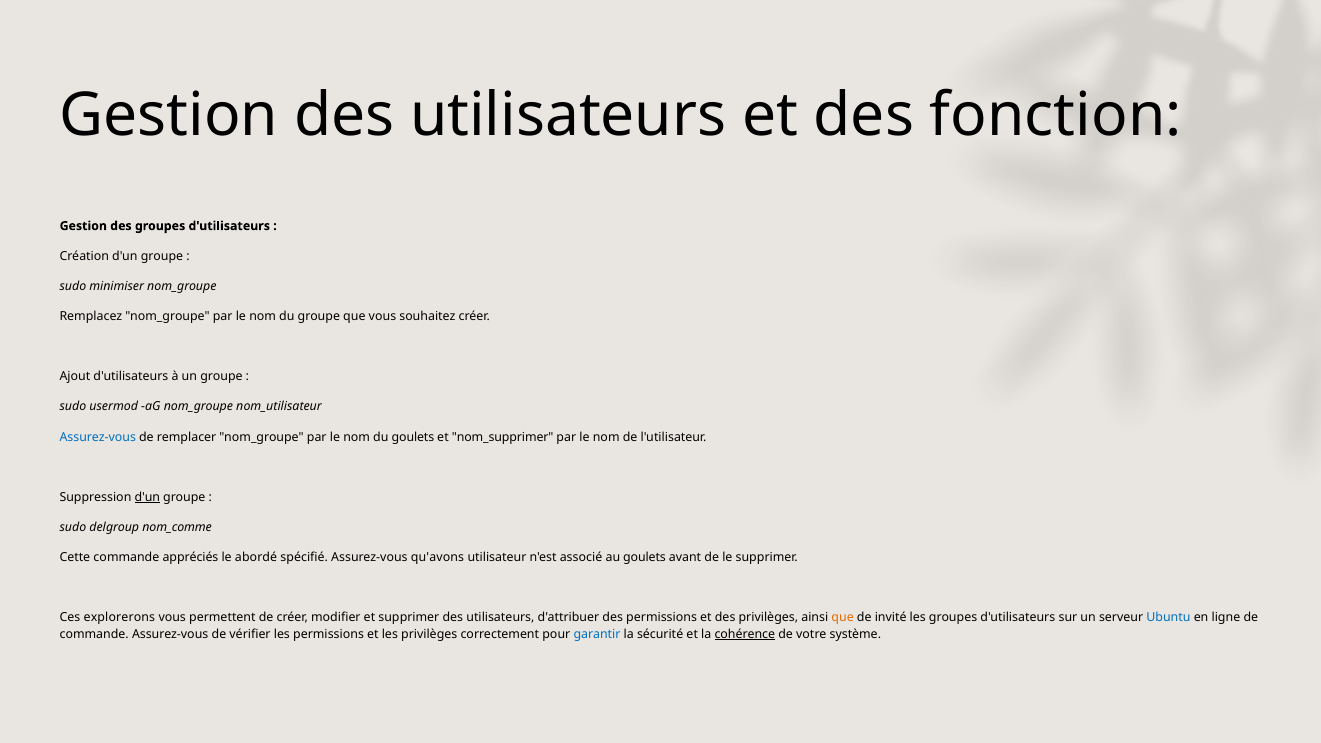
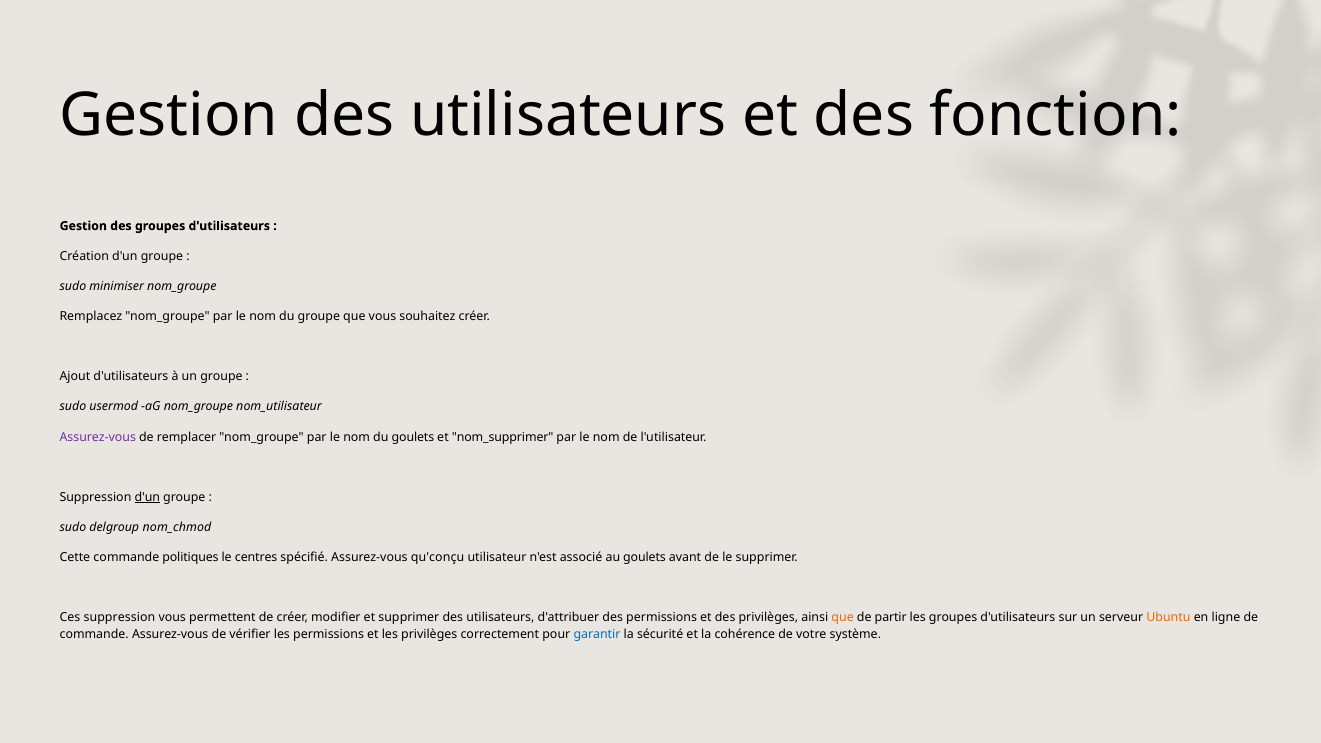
Assurez-vous colour: blue -> purple (98, 437)
nom_comme: nom_comme -> nom_chmod (177, 527)
appréciés: appréciés -> politiques (191, 558)
abordé: abordé -> centres (256, 558)
qu'avons: qu'avons -> qu'conçu (438, 558)
Ces explorerons: explorerons -> suppression (119, 618)
invité: invité -> partir (891, 618)
Ubuntu colour: blue -> orange (1168, 618)
cohérence underline: present -> none (745, 634)
